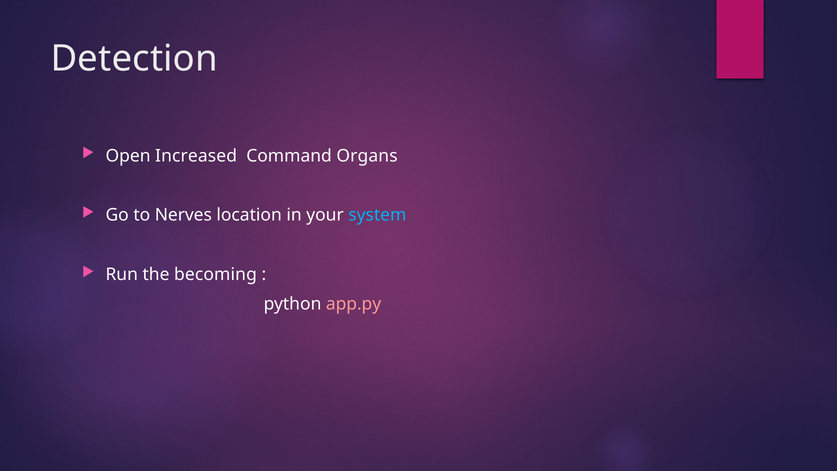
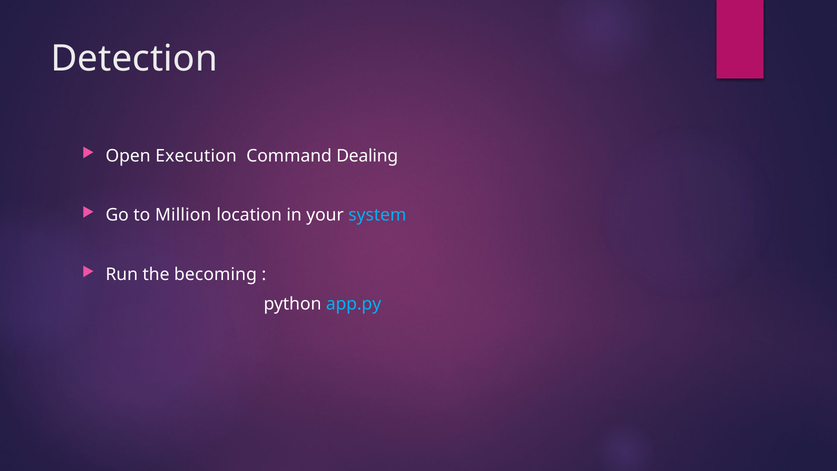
Increased: Increased -> Execution (196, 156)
Organs: Organs -> Dealing (367, 156)
Nerves: Nerves -> Million (183, 215)
app.py colour: pink -> light blue (354, 304)
